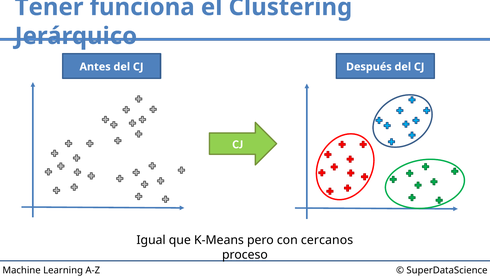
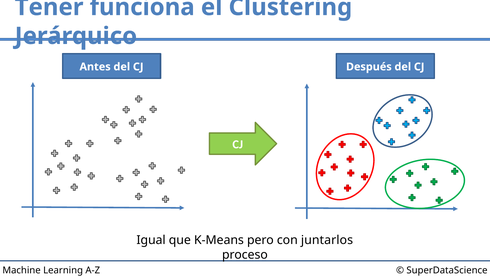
cercanos: cercanos -> juntarlos (327, 240)
